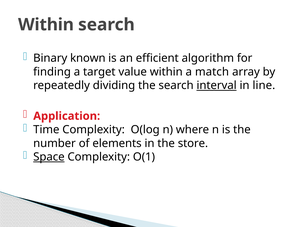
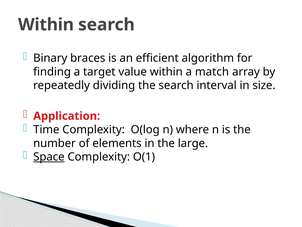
known: known -> braces (88, 58)
interval underline: present -> none (217, 85)
line: line -> size (264, 85)
store: store -> large (193, 143)
